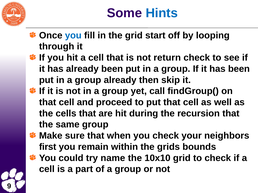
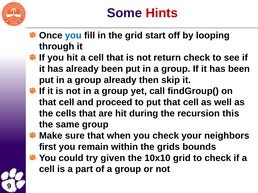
Hints colour: blue -> red (162, 13)
recursion that: that -> this (231, 114)
name: name -> given (113, 158)
